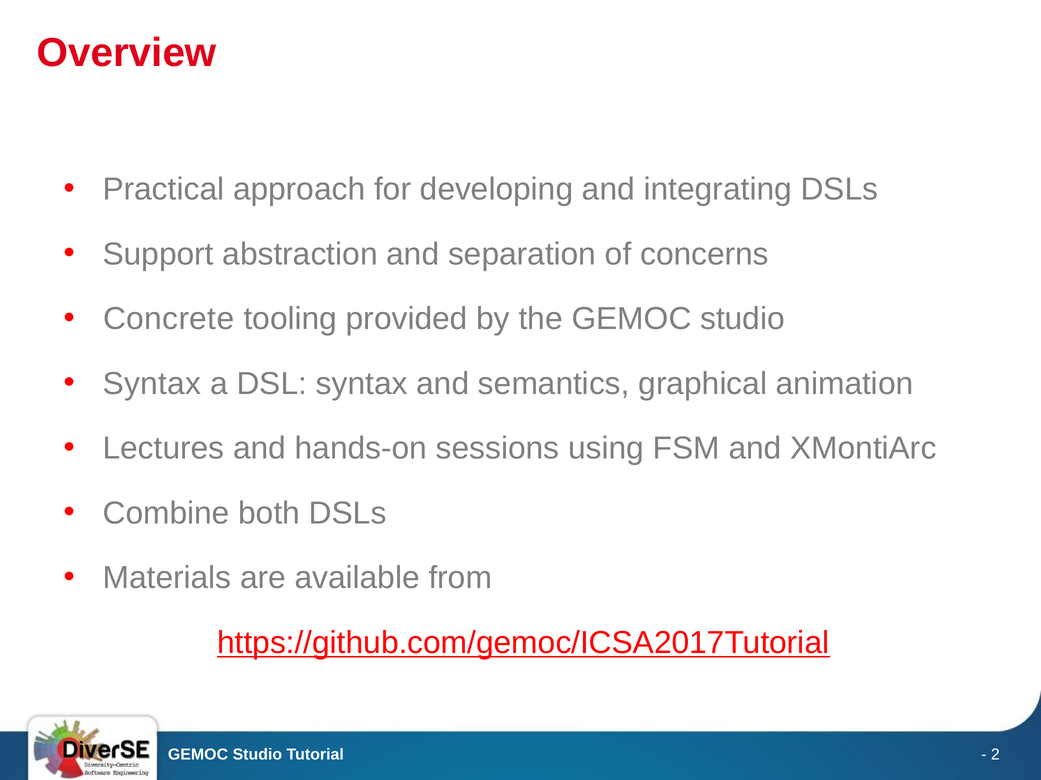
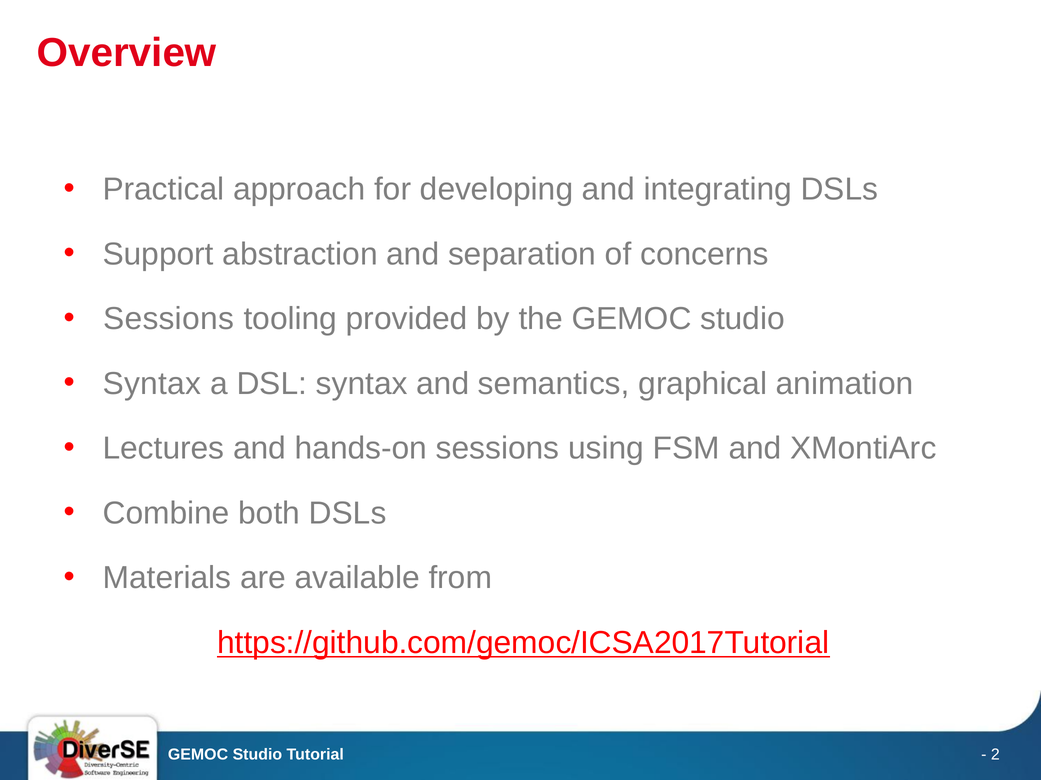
Concrete: Concrete -> Sessions (169, 319)
